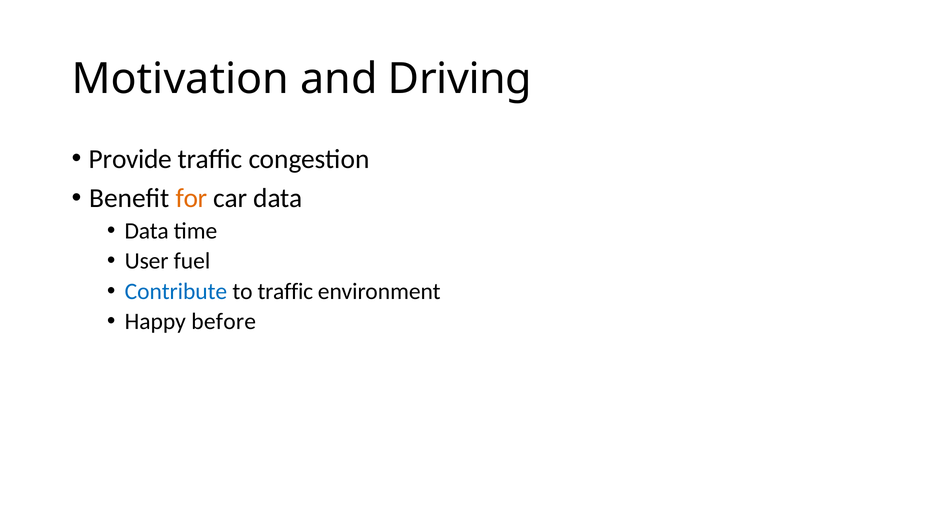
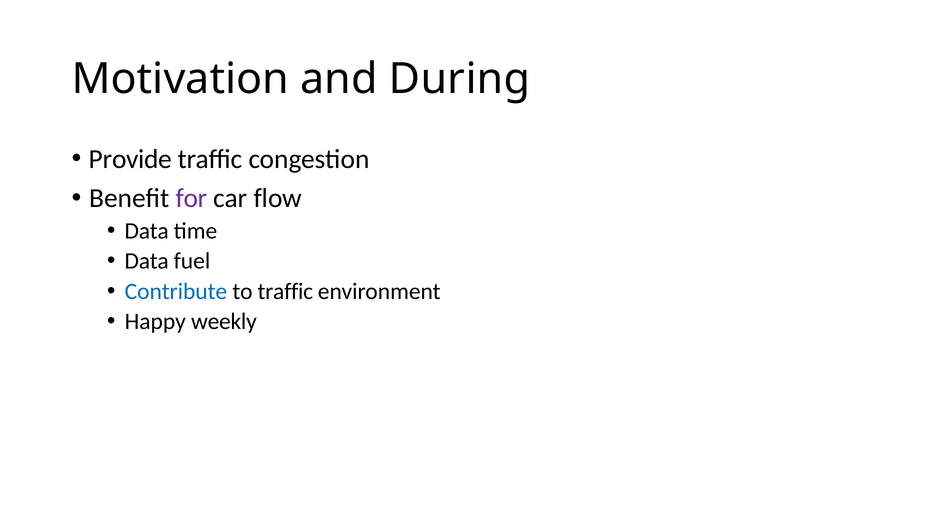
Driving: Driving -> During (460, 79)
for colour: orange -> purple (191, 199)
car data: data -> flow (278, 199)
User: User -> Data (147, 261)
before: before -> weekly (224, 322)
